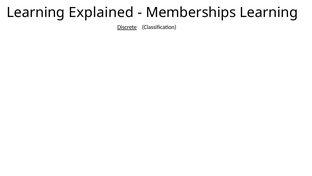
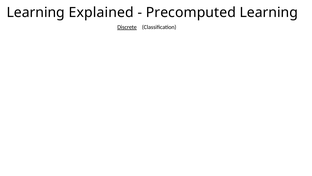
Memberships: Memberships -> Precomputed (191, 13)
